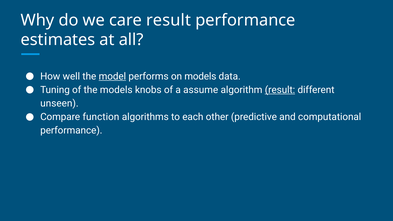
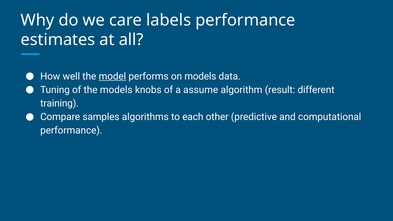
care result: result -> labels (169, 20)
result underline: present -> none (280, 90)
unseen: unseen -> training (59, 103)
function: function -> samples (101, 117)
